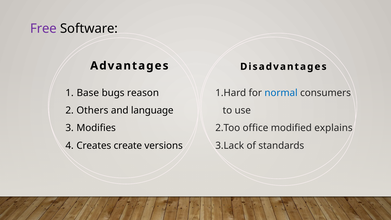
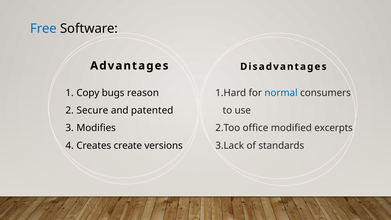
Free colour: purple -> blue (43, 28)
Base: Base -> Copy (88, 93)
Others: Others -> Secure (92, 110)
language: language -> patented (152, 110)
explains: explains -> excerpts (334, 128)
